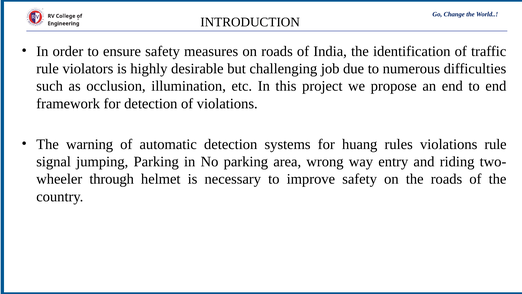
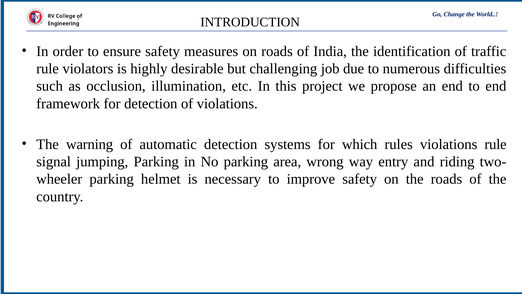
huang: huang -> which (360, 144)
through: through -> parking (112, 179)
